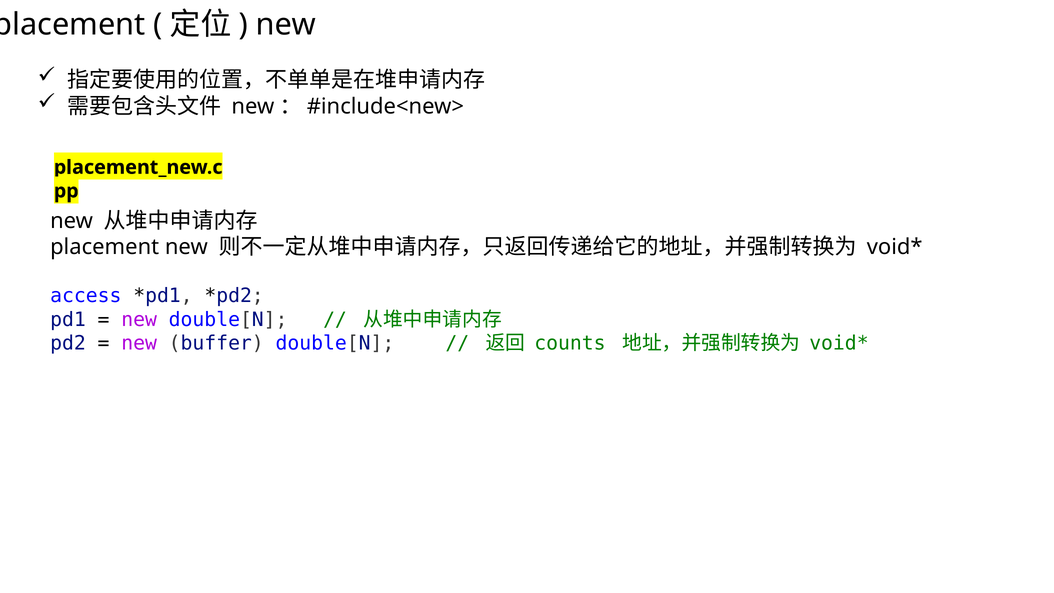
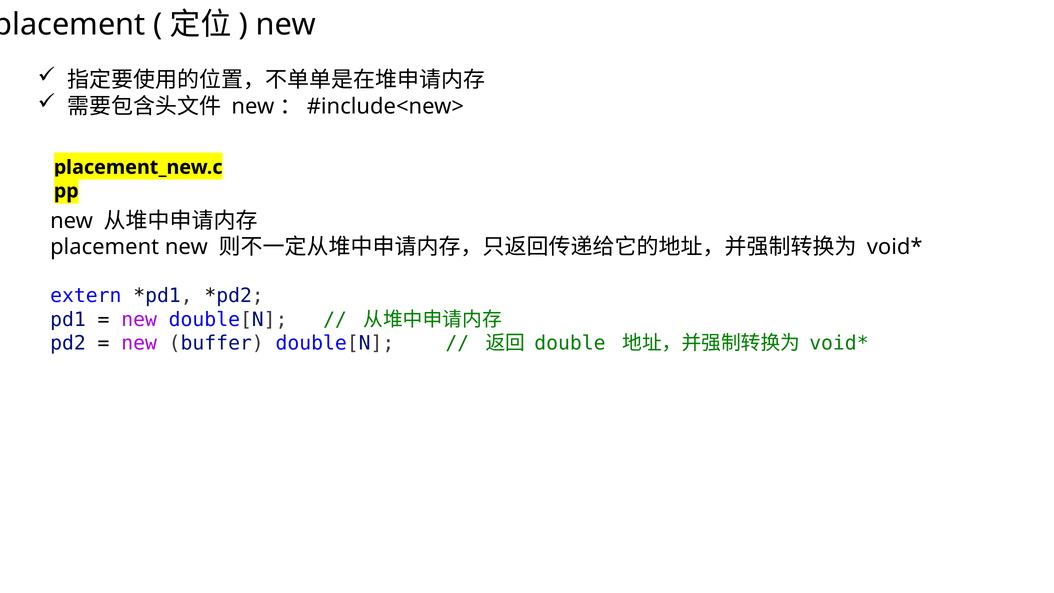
access: access -> extern (86, 296)
counts: counts -> double (570, 343)
